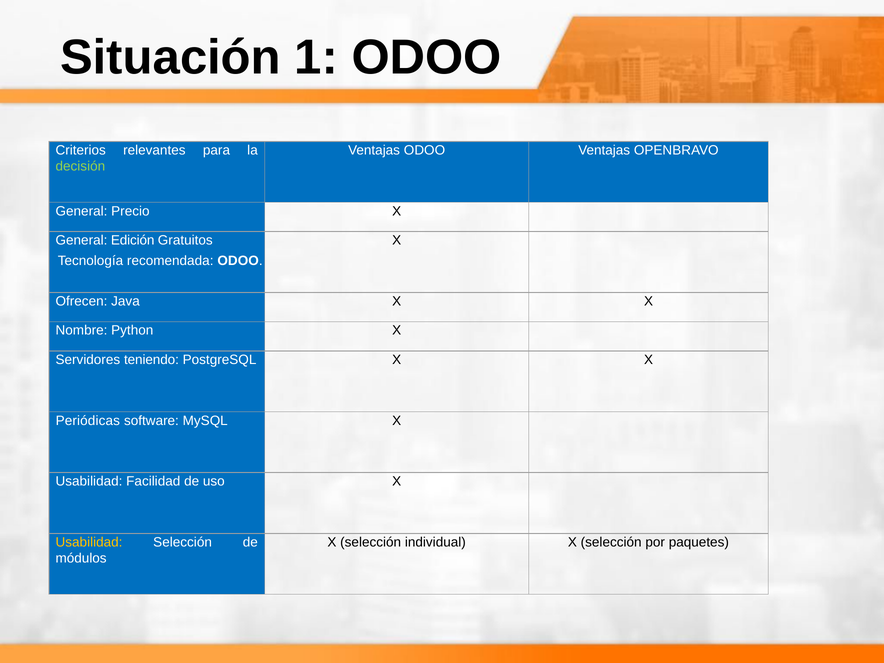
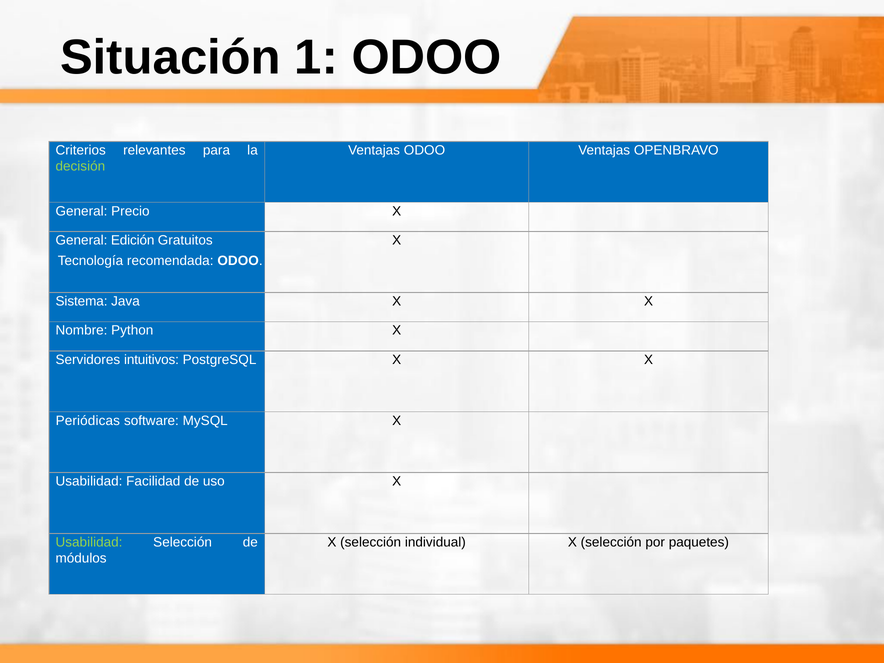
Ofrecen: Ofrecen -> Sistema (82, 301)
teniendo: teniendo -> intuitivos (151, 360)
Usabilidad colour: yellow -> light green (89, 542)
